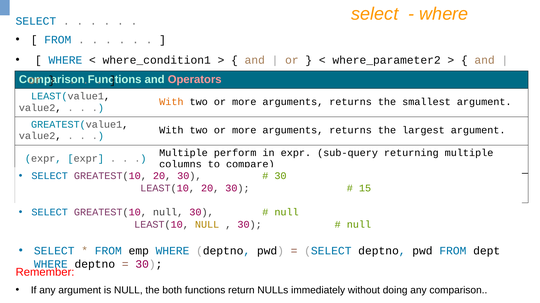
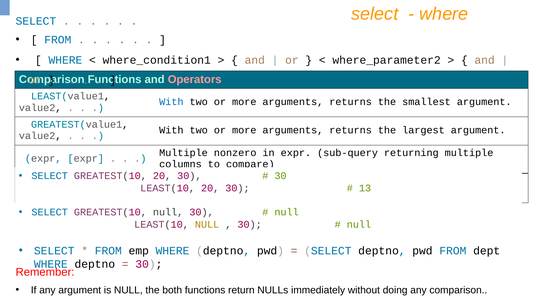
With colour: orange -> blue (171, 102)
perform: perform -> nonzero (235, 153)
15: 15 -> 13 (365, 189)
